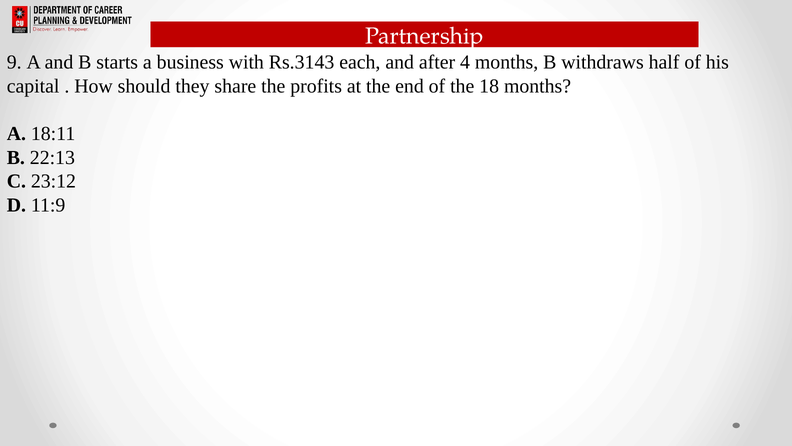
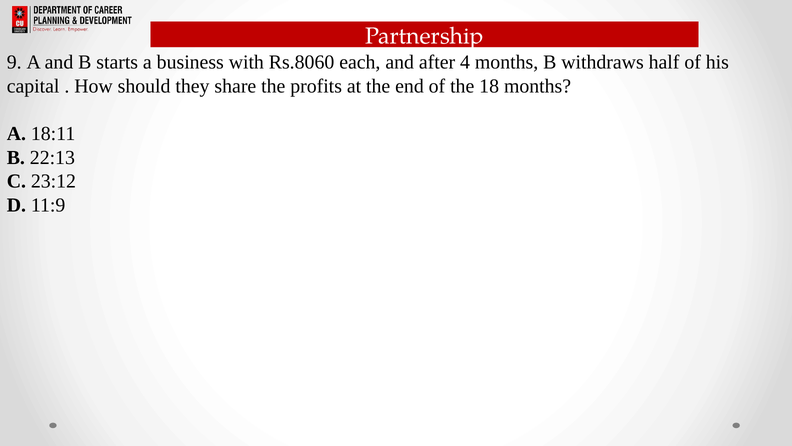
Rs.3143: Rs.3143 -> Rs.8060 (302, 62)
